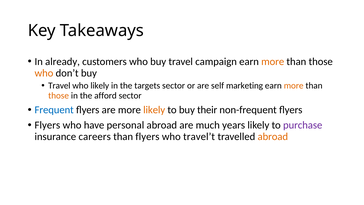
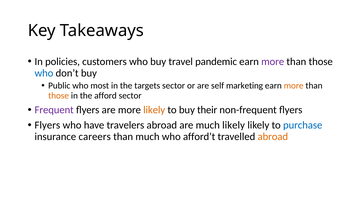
already: already -> policies (63, 62)
campaign: campaign -> pandemic (216, 62)
more colour: orange -> purple (273, 62)
who colour: orange -> blue (44, 73)
Travel: Travel -> Public (59, 86)
who likely: likely -> most (100, 86)
Frequent colour: blue -> purple (54, 110)
personal: personal -> travelers (125, 125)
much years: years -> likely (234, 125)
purchase colour: purple -> blue (303, 125)
than flyers: flyers -> much (147, 137)
travel’t: travel’t -> afford’t (199, 137)
